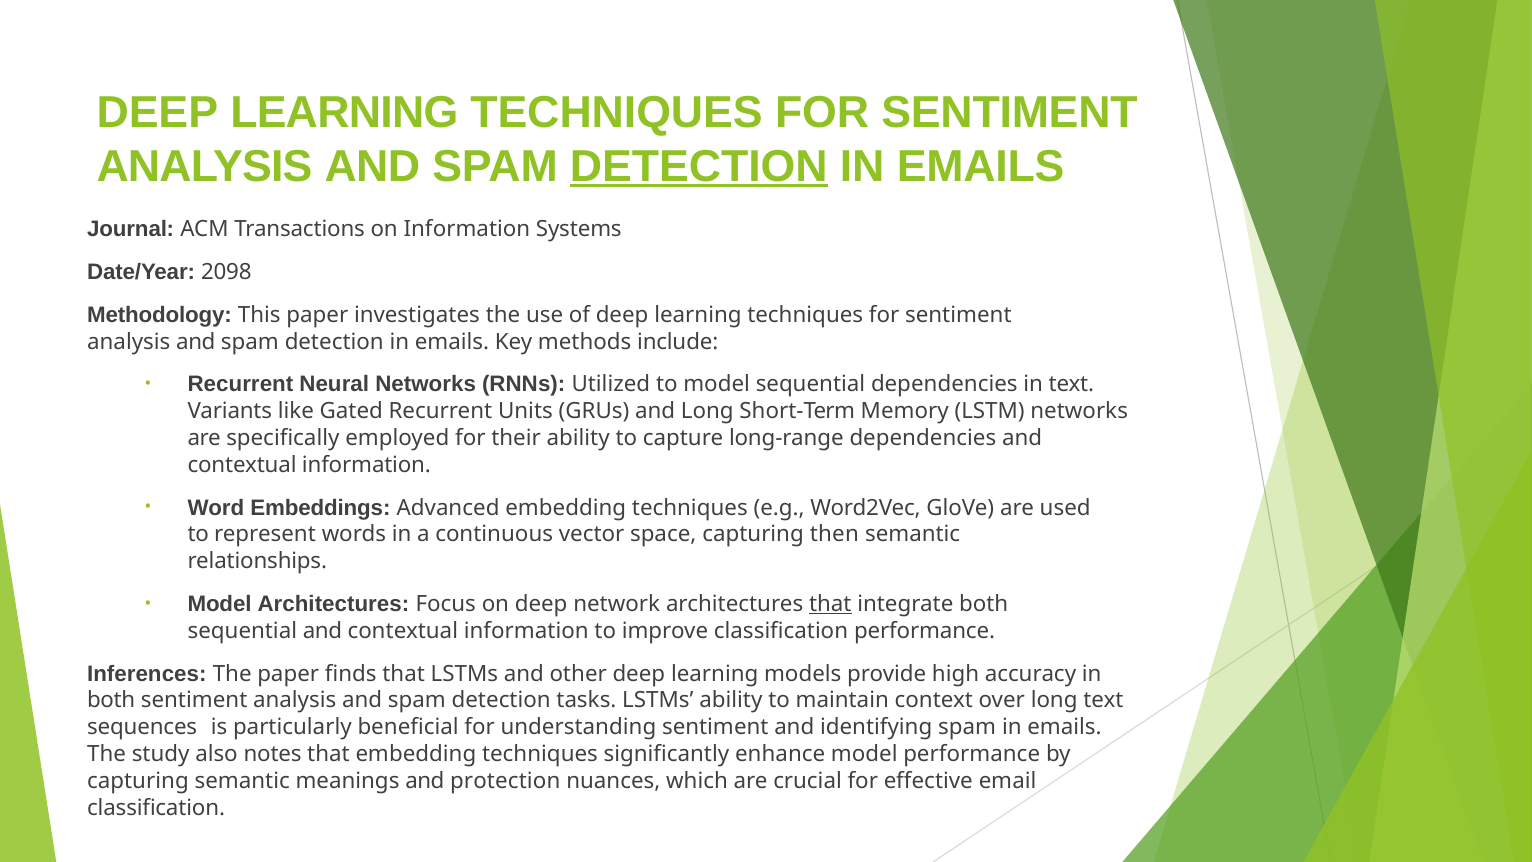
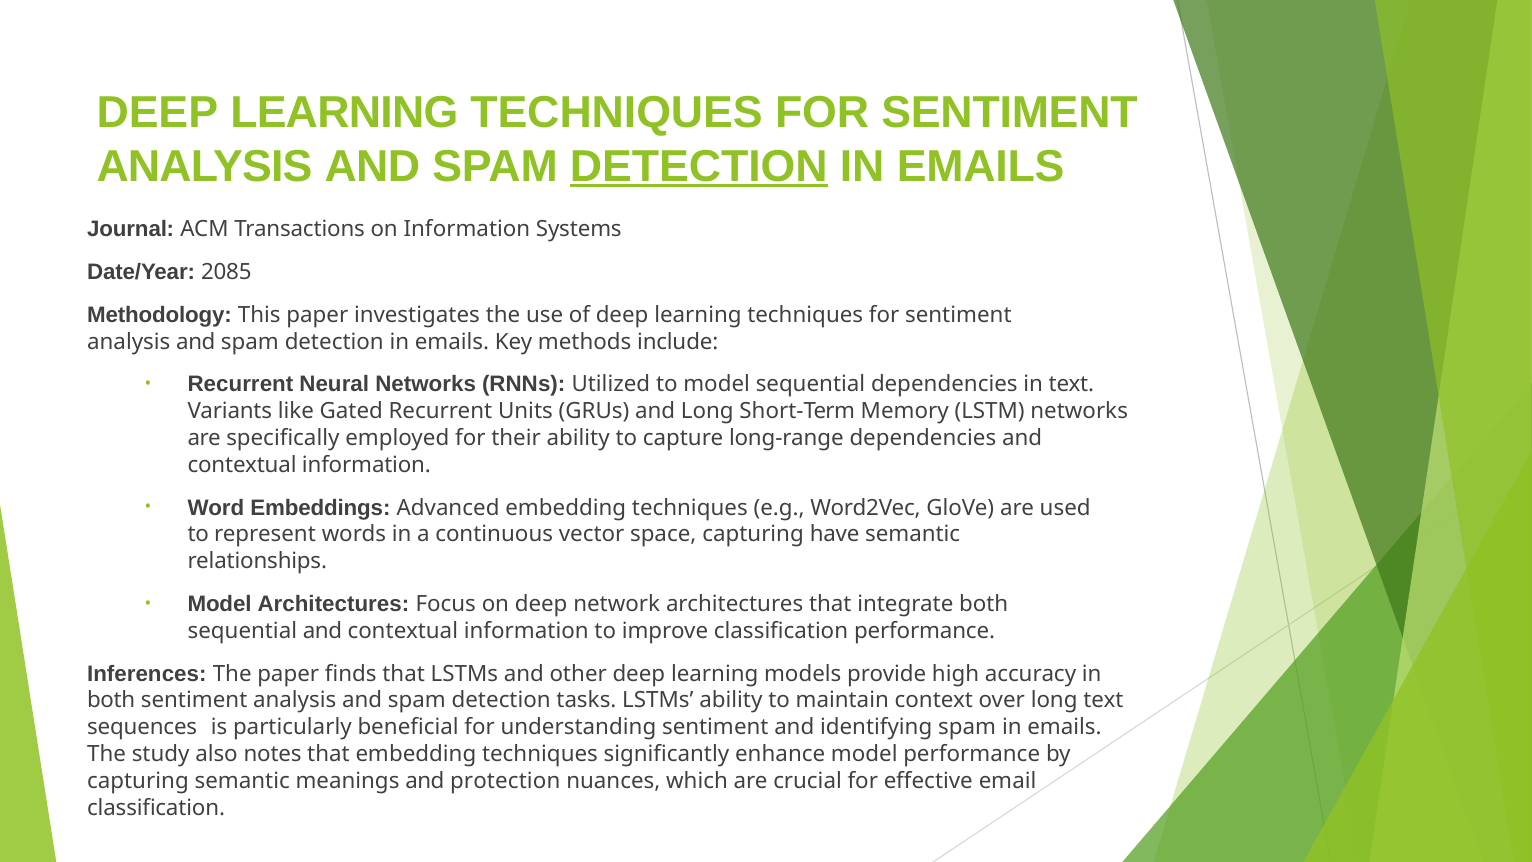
2098: 2098 -> 2085 (226, 272)
then: then -> have (835, 534)
that underline: present -> none (830, 604)
